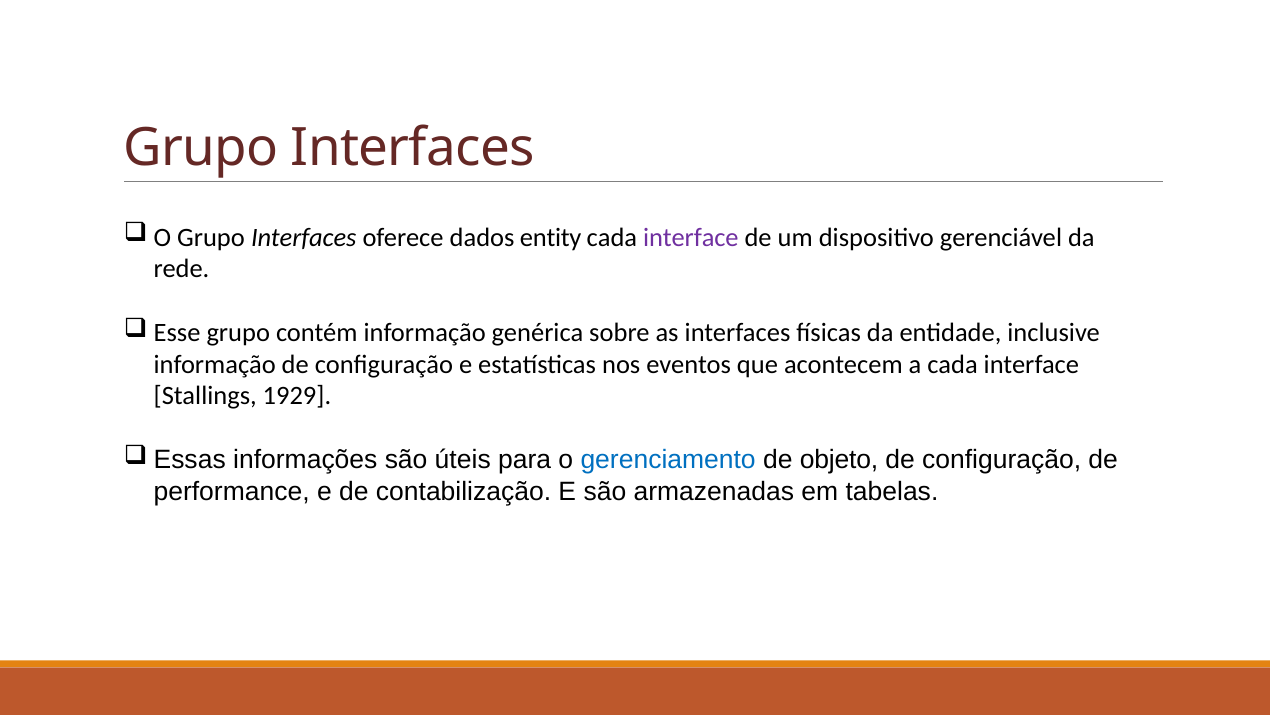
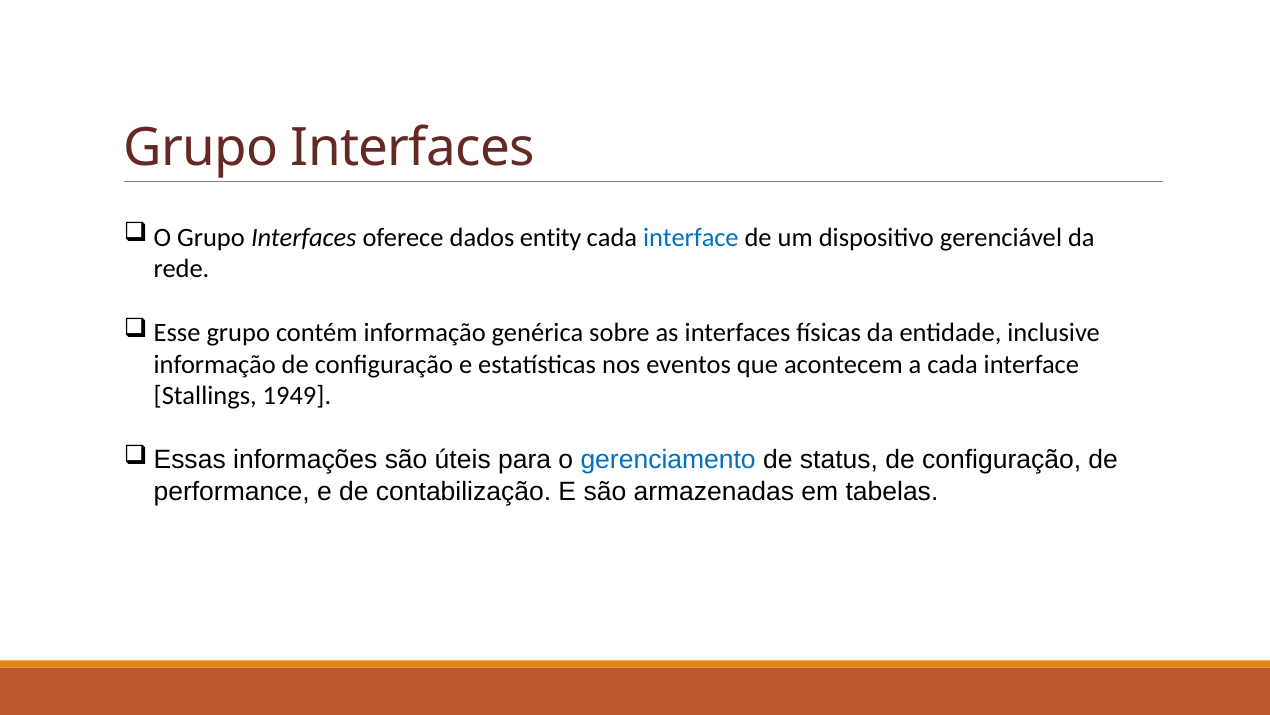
interface colour: purple -> blue (691, 237)
1929: 1929 -> 1949 (297, 396)
objeto: objeto -> status (839, 460)
